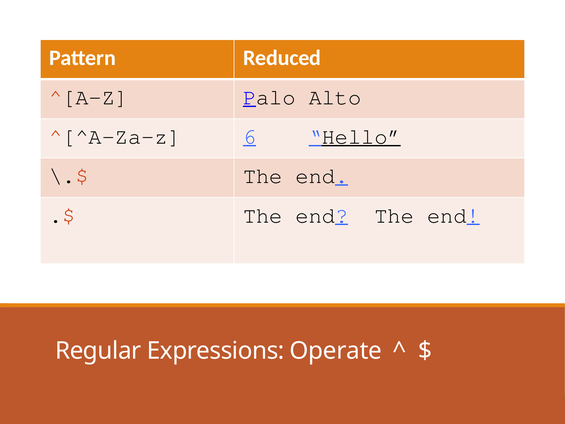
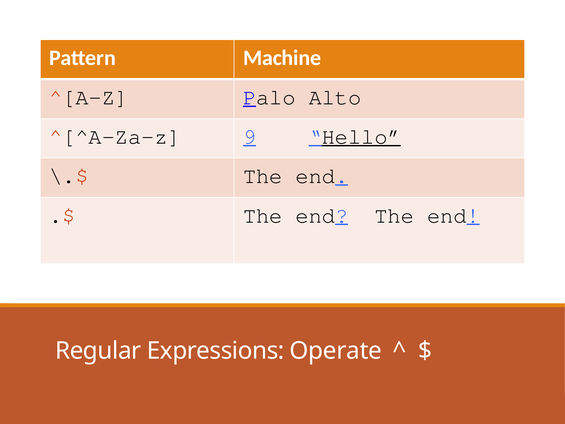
Reduced: Reduced -> Machine (282, 58)
6: 6 -> 9 (250, 137)
